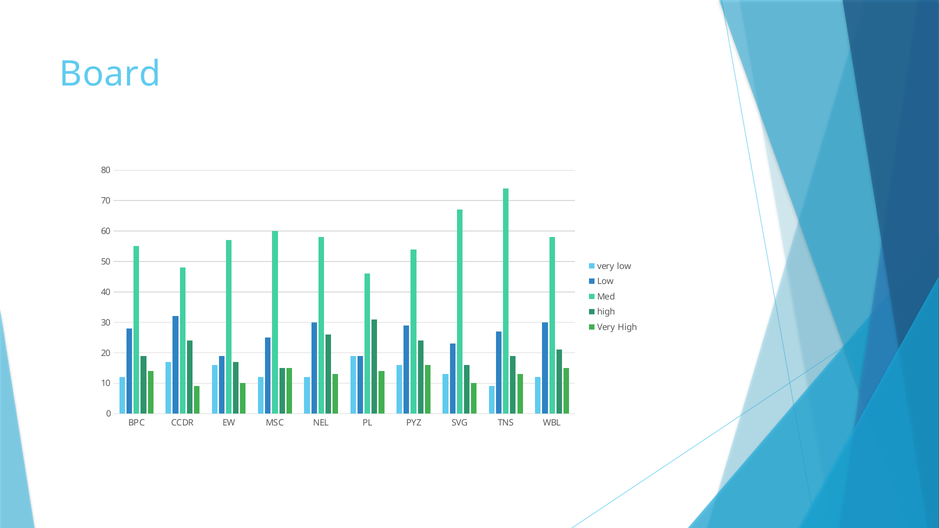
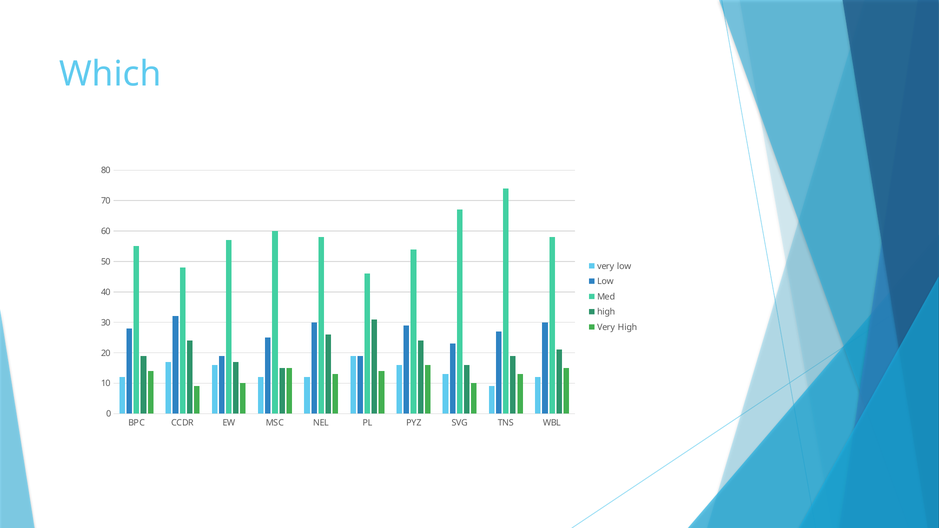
Board: Board -> Which (110, 74)
